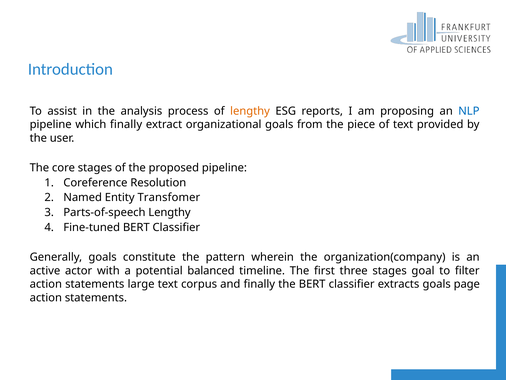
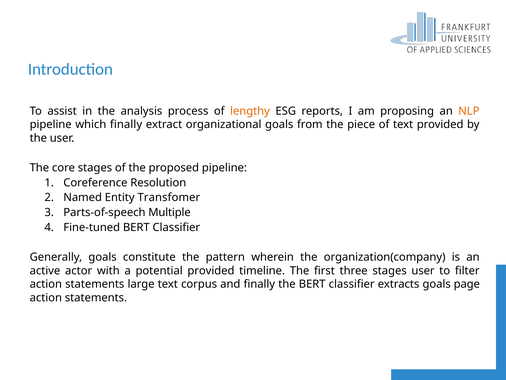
NLP colour: blue -> orange (469, 111)
Parts-of-speech Lengthy: Lengthy -> Multiple (170, 212)
potential balanced: balanced -> provided (211, 270)
stages goal: goal -> user (423, 270)
